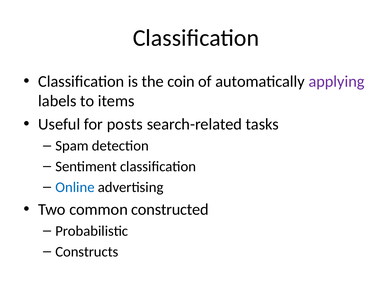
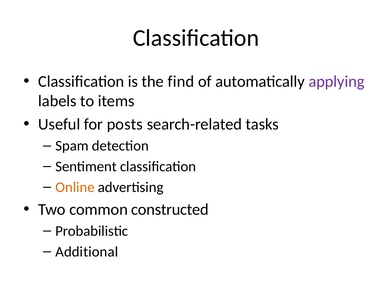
coin: coin -> find (181, 82)
Online colour: blue -> orange (75, 187)
Constructs: Constructs -> Additional (87, 252)
